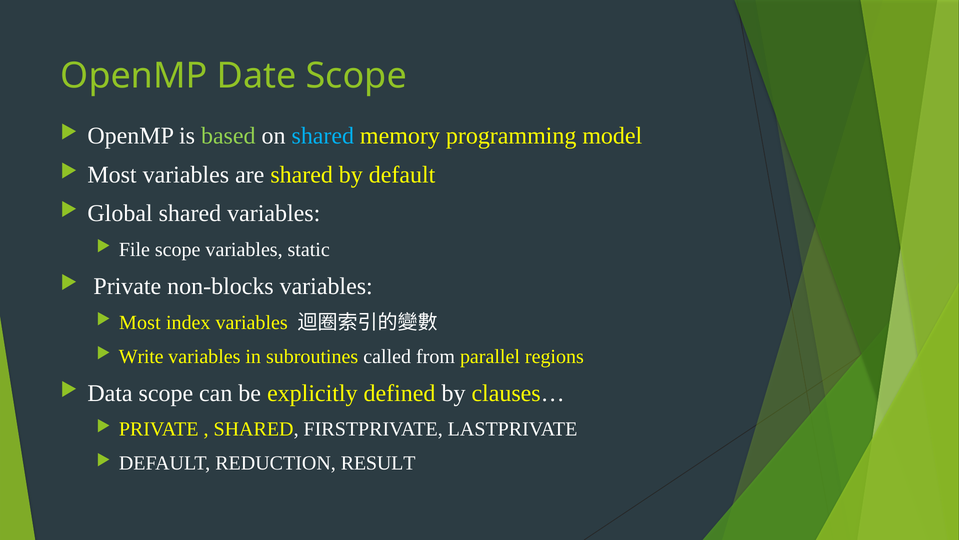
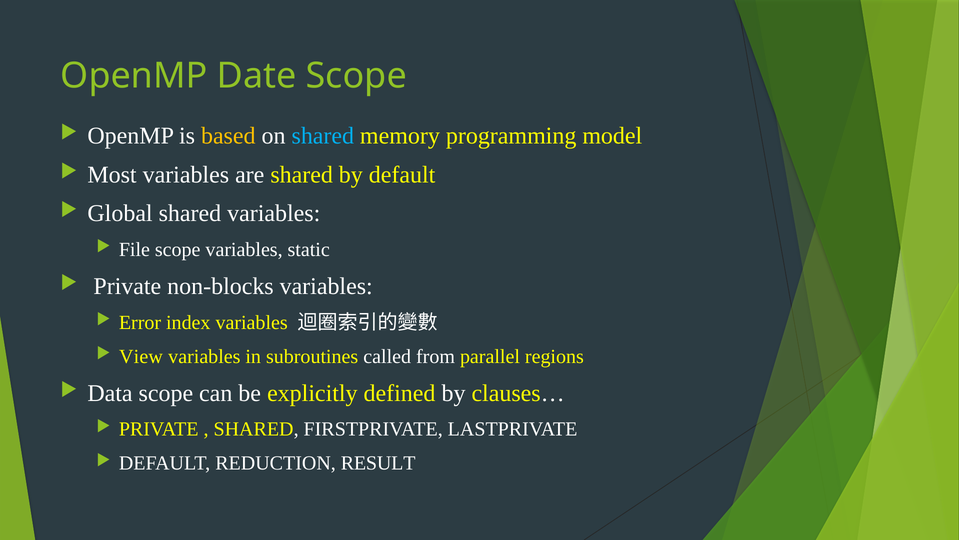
based colour: light green -> yellow (228, 136)
Most: Most -> Error (140, 322)
Write: Write -> View (141, 356)
